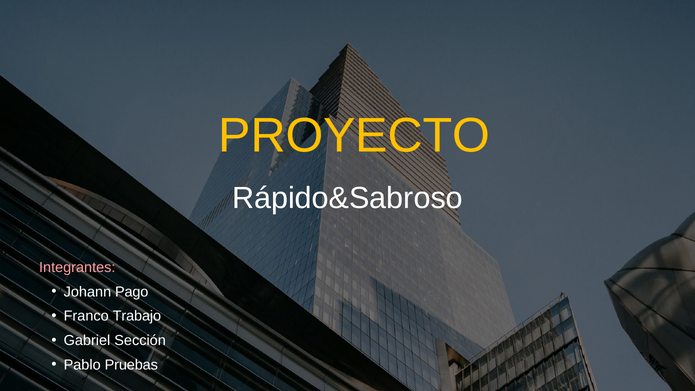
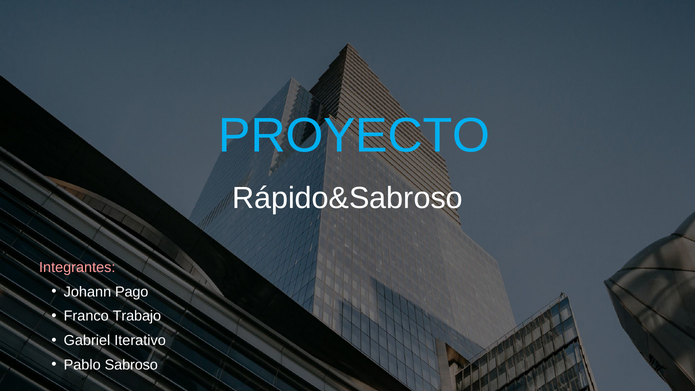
PROYECTO colour: yellow -> light blue (354, 136)
Sección: Sección -> Iterativo (140, 340)
Pruebas: Pruebas -> Sabroso (131, 365)
